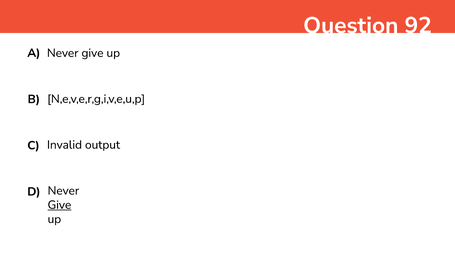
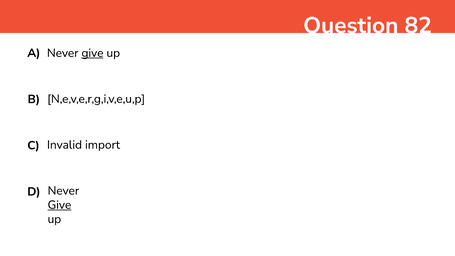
92: 92 -> 82 (418, 25)
give underline: none -> present (92, 53)
output: output -> import (103, 145)
